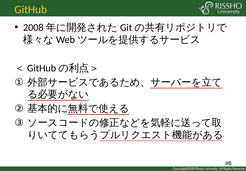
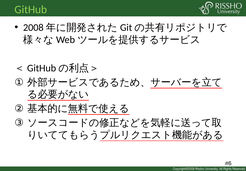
GitHub colour: yellow -> light green (31, 9)
